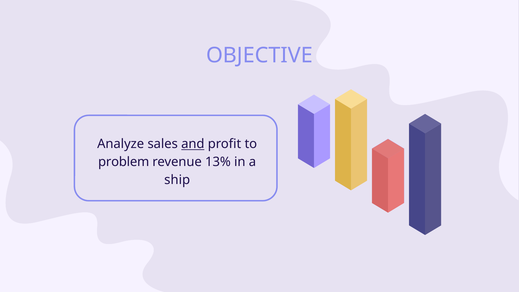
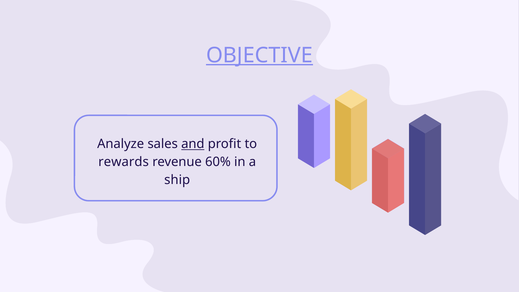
OBJECTIVE underline: none -> present (259, 55)
problem: problem -> rewards (124, 162)
13%: 13% -> 60% (218, 162)
